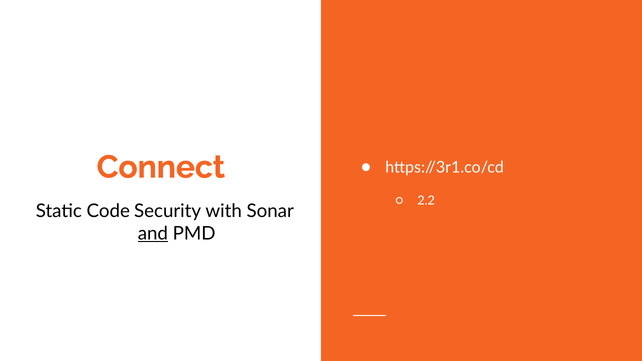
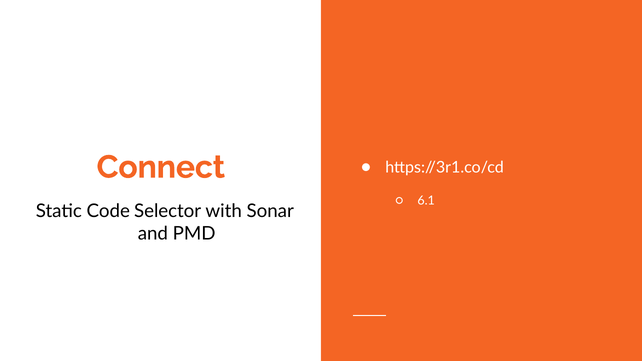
2.2: 2.2 -> 6.1 (426, 201)
Security: Security -> Selector (168, 211)
and underline: present -> none (153, 233)
